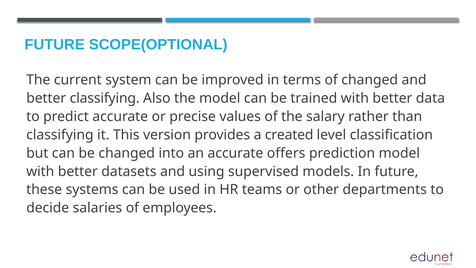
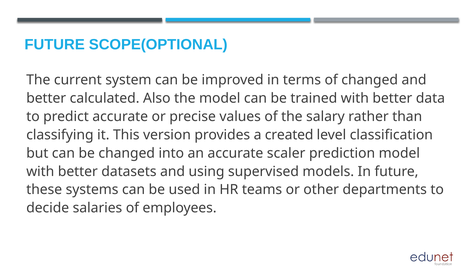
better classifying: classifying -> calculated (105, 98)
offers: offers -> scaler (286, 153)
